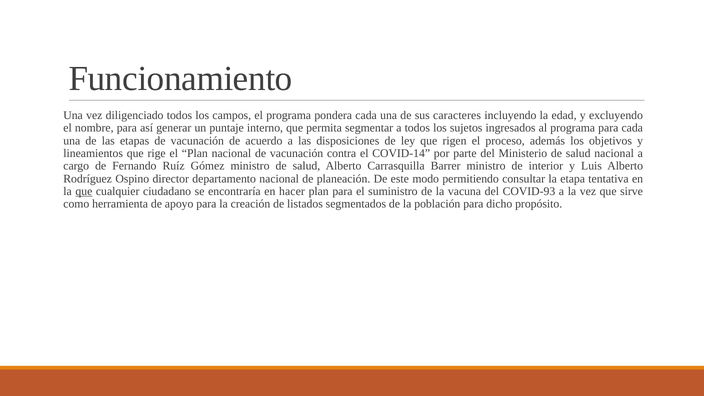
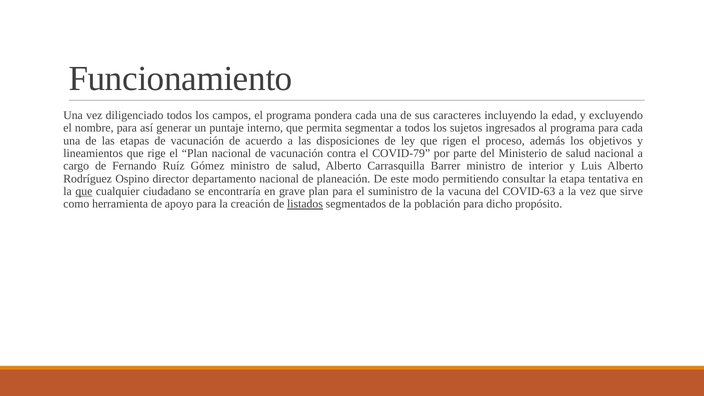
COVID-14: COVID-14 -> COVID-79 (401, 153)
hacer: hacer -> grave (292, 191)
COVID-93: COVID-93 -> COVID-63 (529, 191)
listados underline: none -> present (305, 204)
